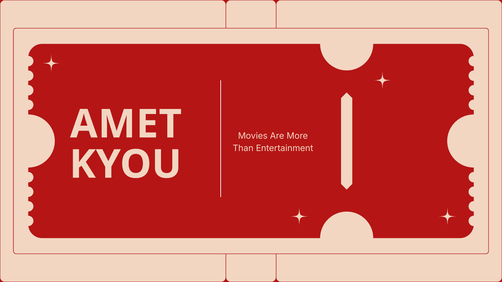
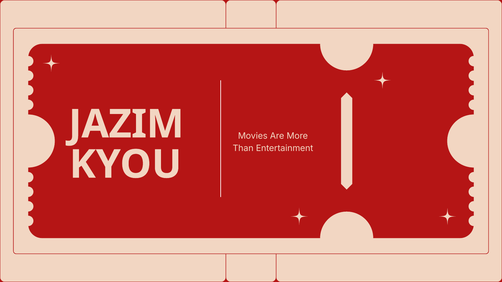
AMET: AMET -> JAZIM (126, 124)
